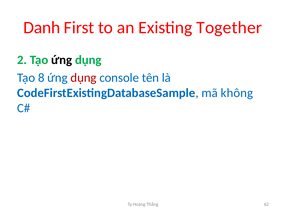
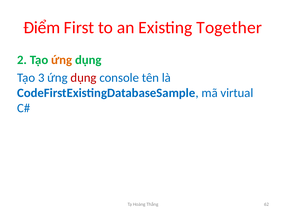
Danh: Danh -> Điểm (42, 28)
ứng colour: black -> orange (62, 60)
8: 8 -> 3 (41, 78)
không: không -> virtual (237, 93)
